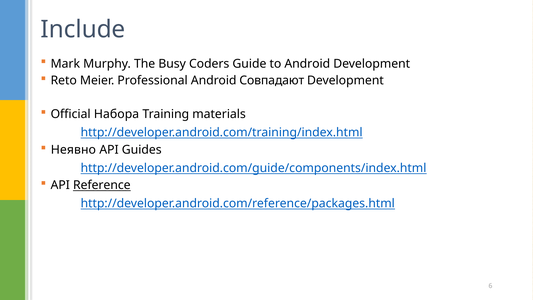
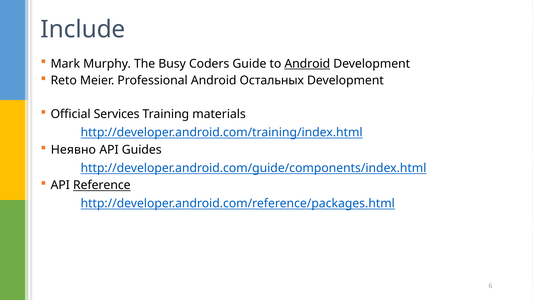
Android underline: none -> present (307, 64)
Совпадают: Совпадают -> Остальных (272, 81)
Набора: Набора -> Services (117, 114)
